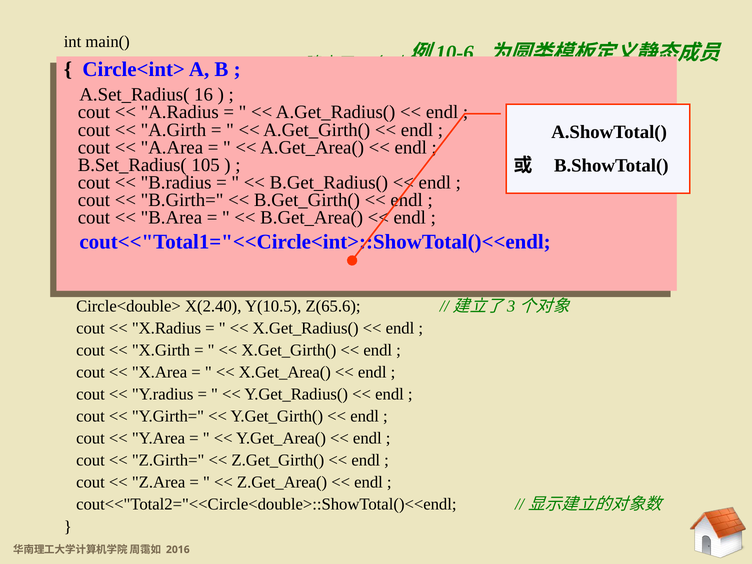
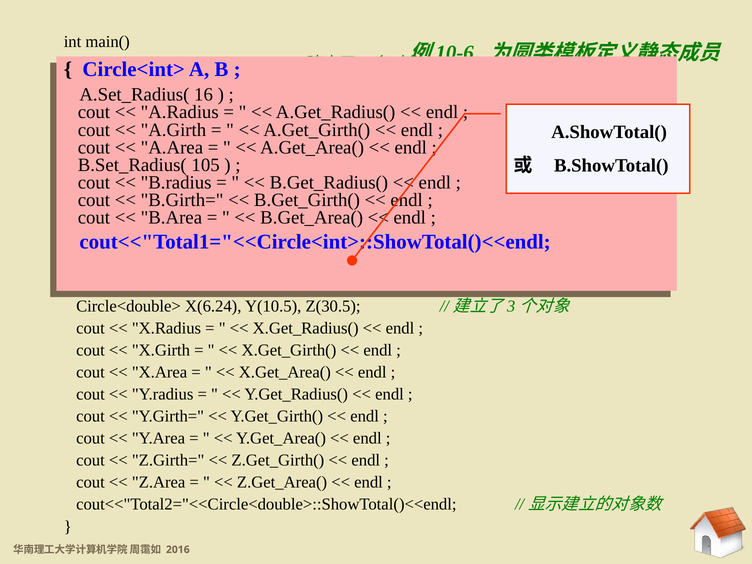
X(2.40: X(2.40 -> X(6.24 (213, 306)
Z(65.6: Z(65.6 -> Z(30.5 (333, 306)
